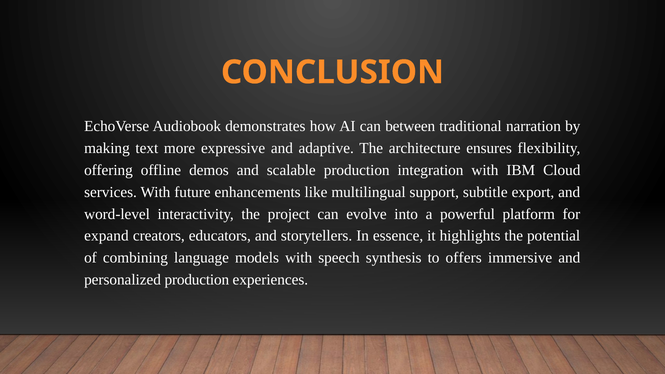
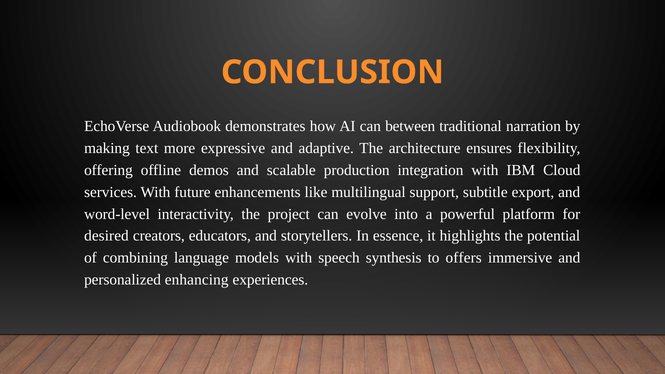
expand: expand -> desired (106, 236)
personalized production: production -> enhancing (197, 280)
